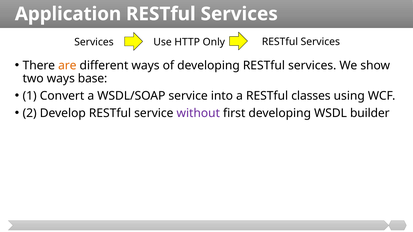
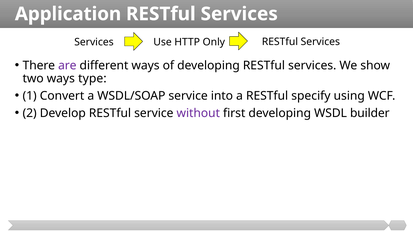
are colour: orange -> purple (67, 66)
base: base -> type (92, 79)
classes: classes -> specify (311, 96)
